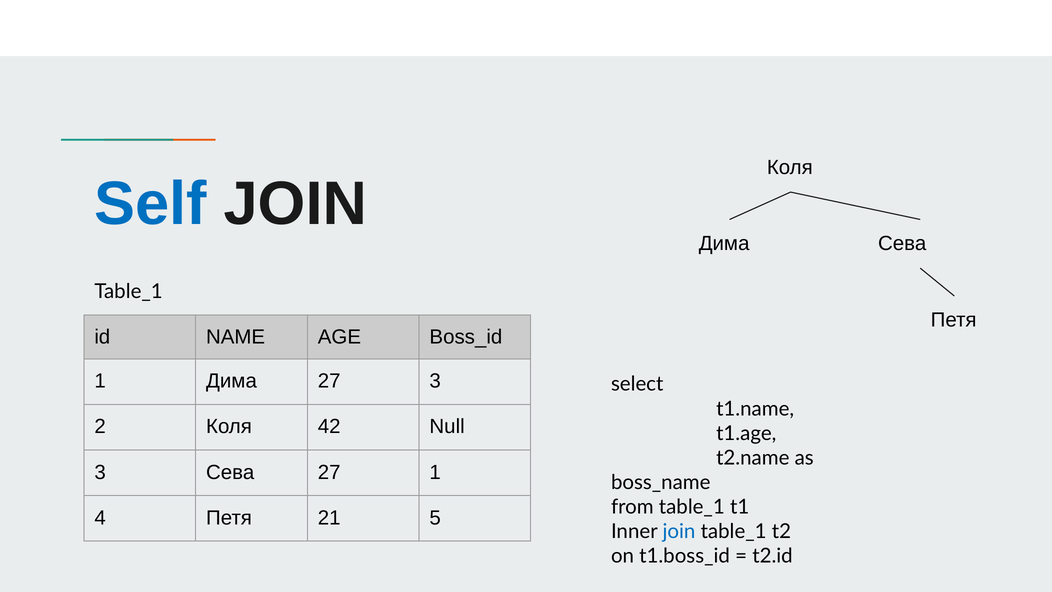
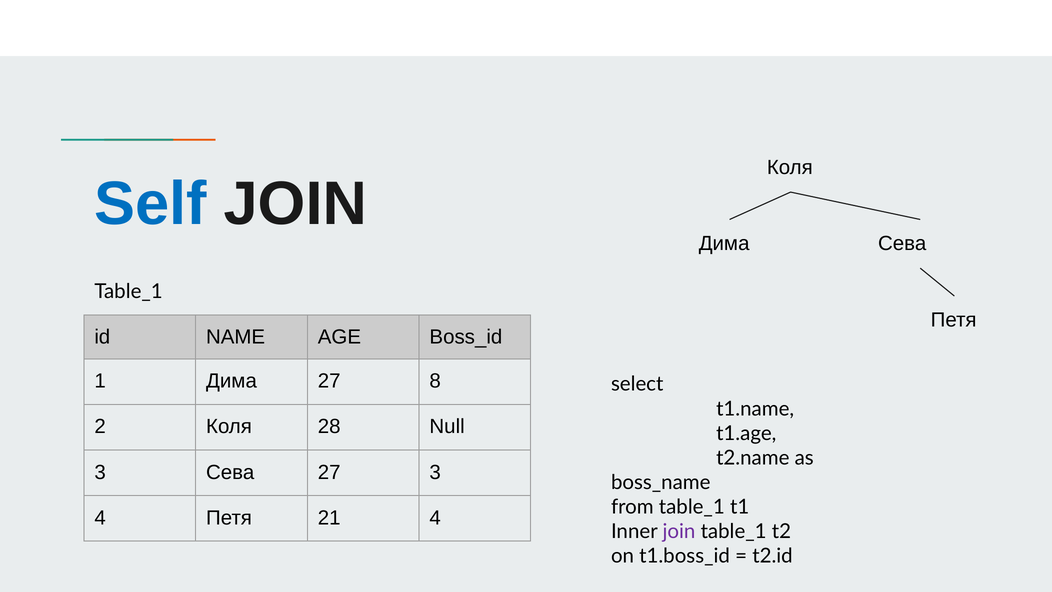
27 3: 3 -> 8 (435, 381)
42: 42 -> 28 (329, 427)
27 1: 1 -> 3 (435, 472)
21 5: 5 -> 4 (435, 518)
join colour: blue -> purple (679, 531)
